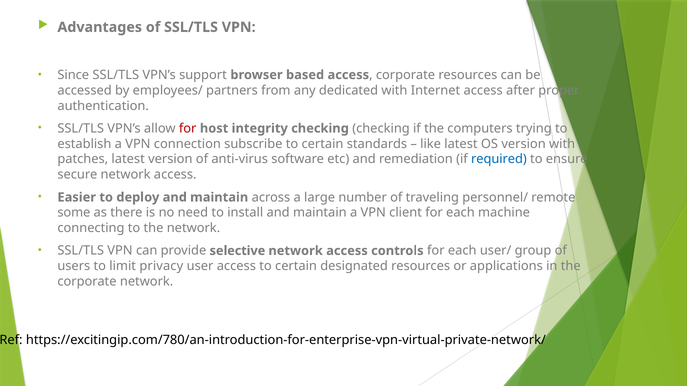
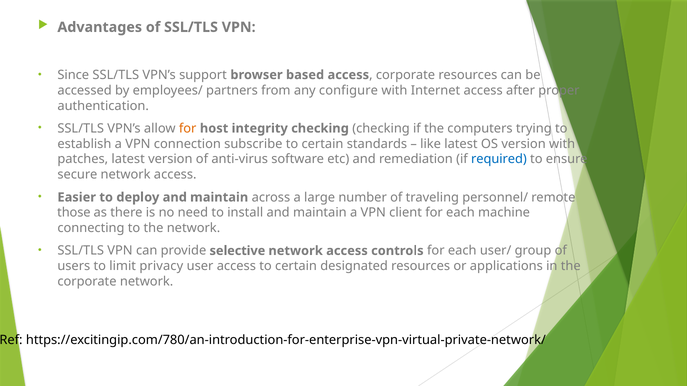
dedicated: dedicated -> configure (348, 90)
for colour: red -> orange (188, 128)
some: some -> those (74, 213)
